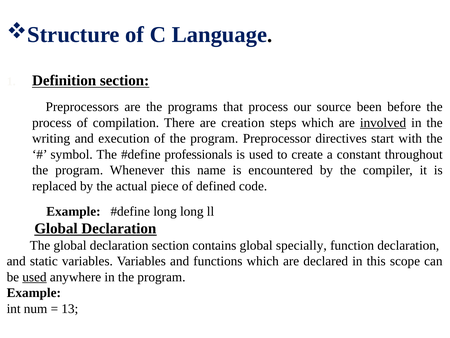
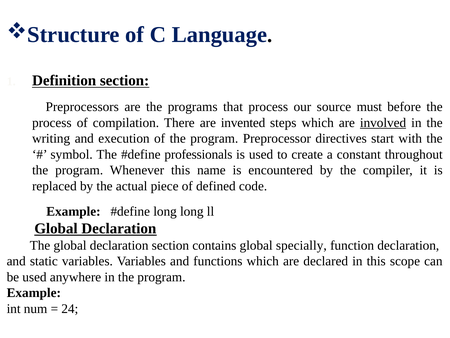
been: been -> must (369, 107)
creation: creation -> invented (243, 123)
used underline: present -> none (34, 277)
13: 13 -> 24 (70, 308)
